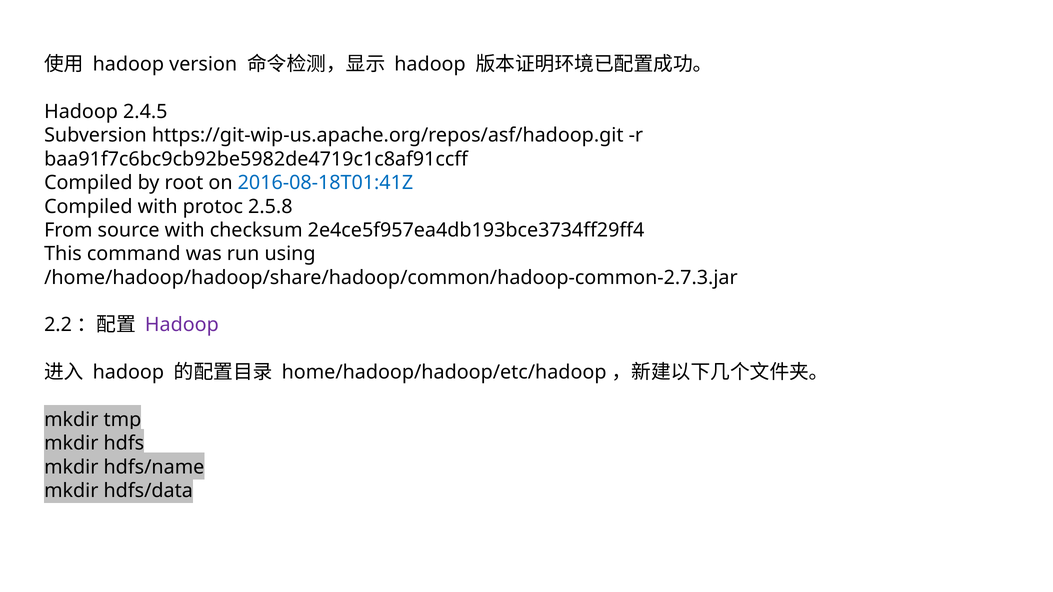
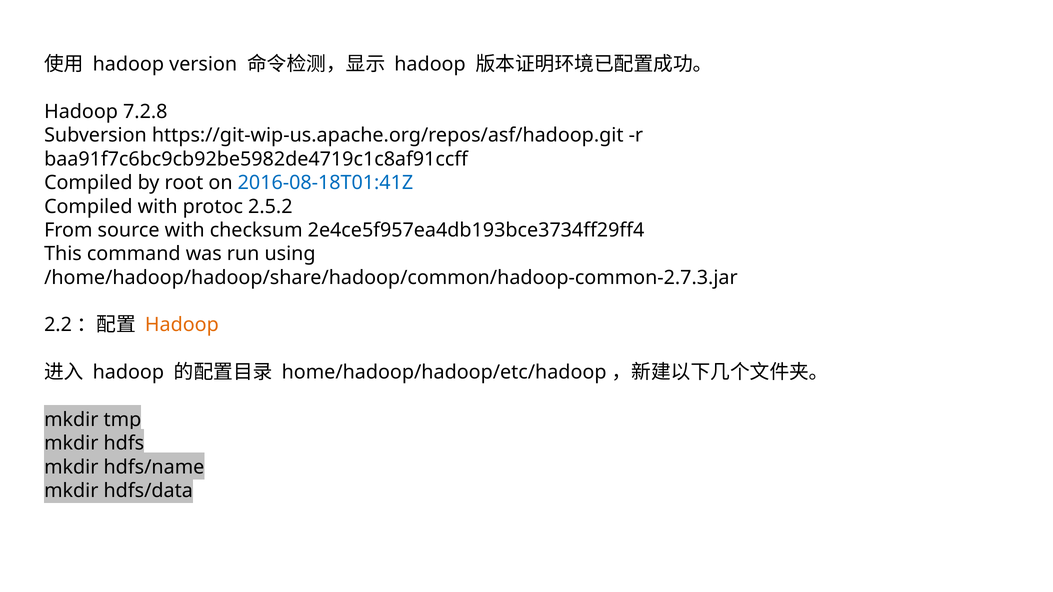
2.4.5: 2.4.5 -> 7.2.8 (145, 112)
2.5.8: 2.5.8 -> 2.5.2 (270, 207)
Hadoop colour: purple -> orange (182, 325)
